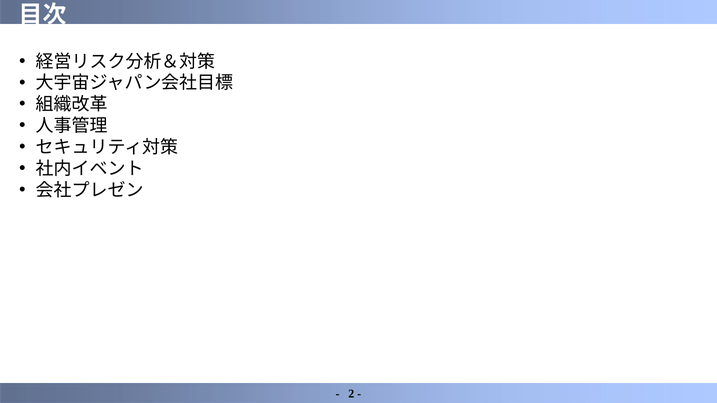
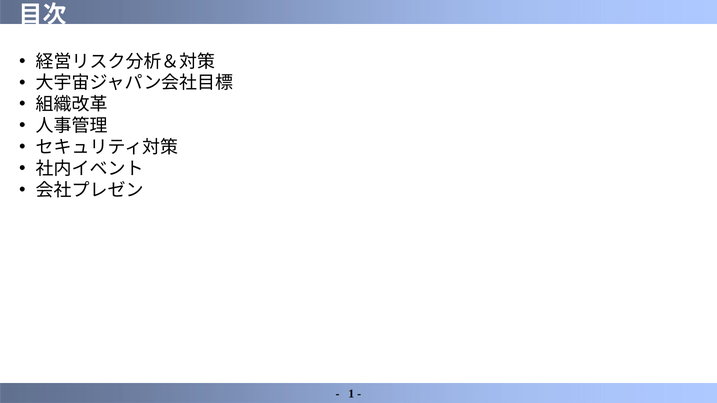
2: 2 -> 1 (351, 394)
